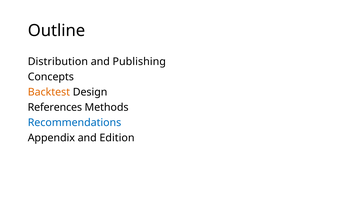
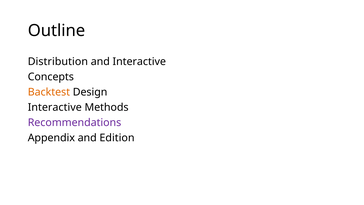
and Publishing: Publishing -> Interactive (139, 62)
References: References -> Interactive (55, 107)
Recommendations colour: blue -> purple (74, 122)
